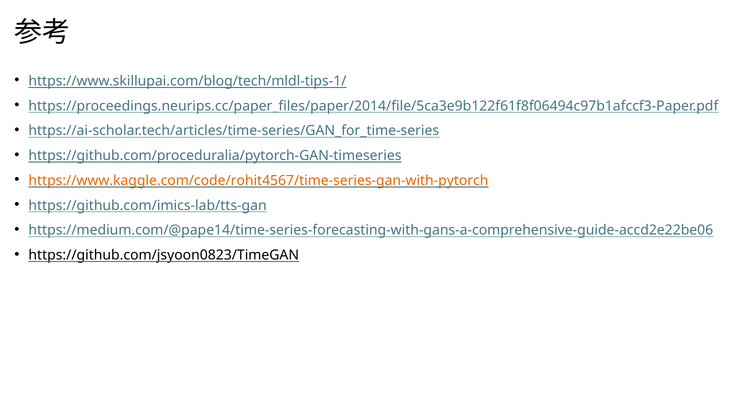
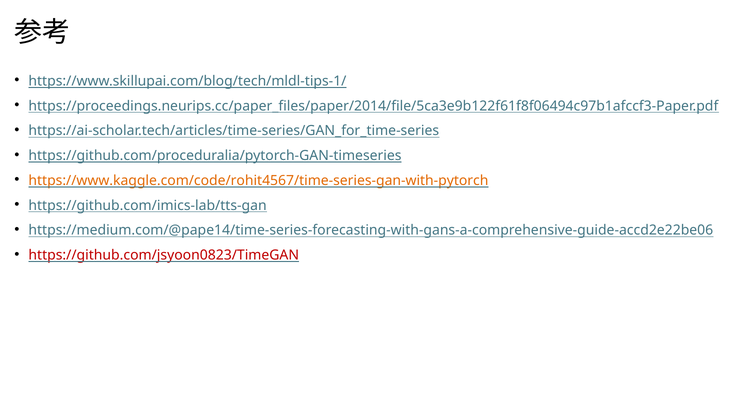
https://github.com/jsyoon0823/TimeGAN colour: black -> red (164, 256)
